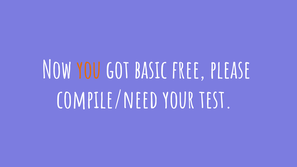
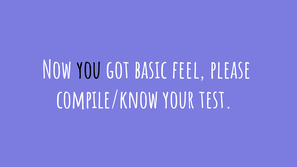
you colour: orange -> black (89, 70)
free: free -> feel (188, 70)
compile/need: compile/need -> compile/know (107, 100)
